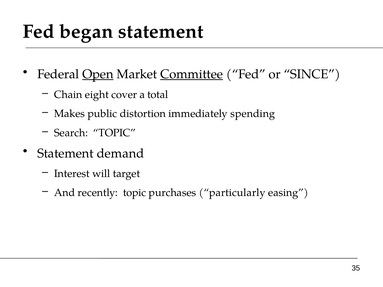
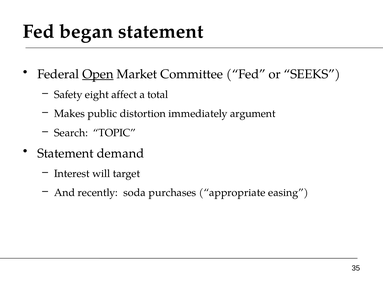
Committee underline: present -> none (192, 74)
SINCE: SINCE -> SEEKS (312, 74)
Chain: Chain -> Safety (68, 95)
cover: cover -> affect (124, 95)
spending: spending -> argument (253, 114)
recently topic: topic -> soda (135, 193)
particularly: particularly -> appropriate (232, 193)
